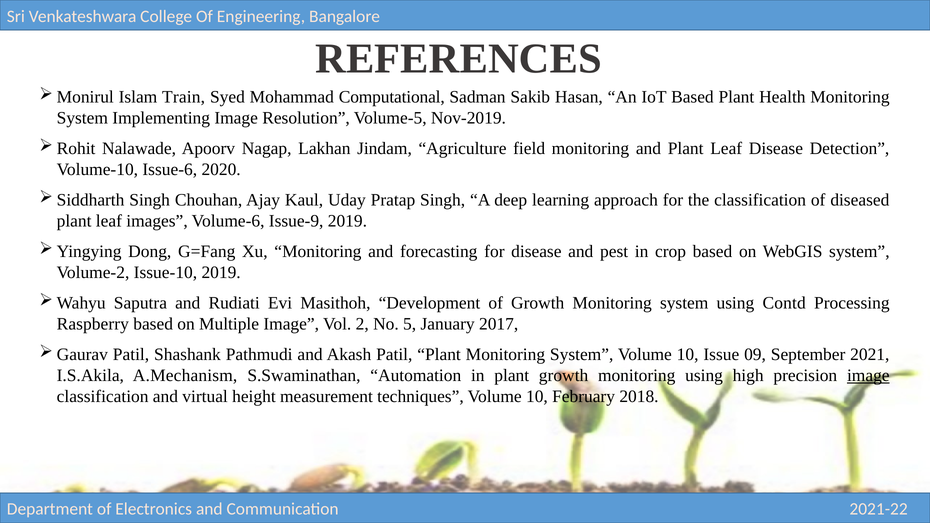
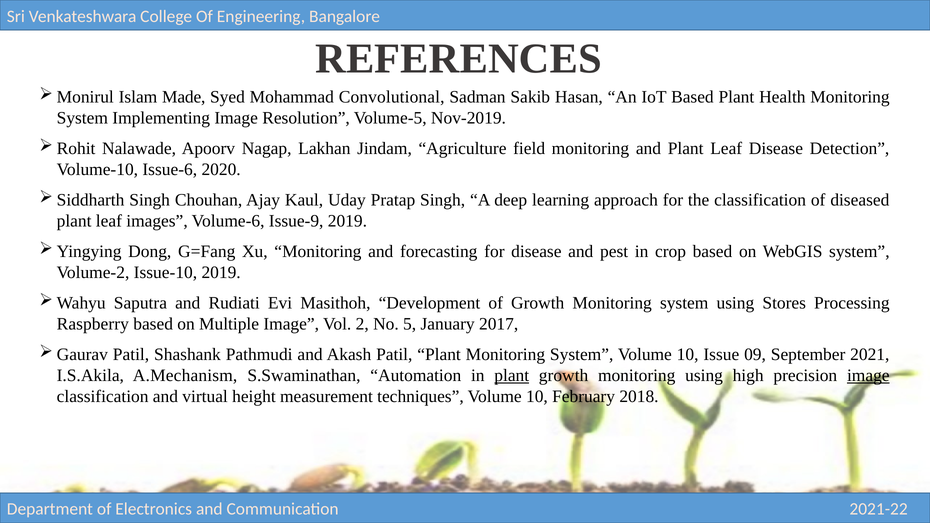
Train: Train -> Made (184, 97)
Computational: Computational -> Convolutional (392, 97)
Contd: Contd -> Stores (784, 303)
plant underline: none -> present (512, 376)
